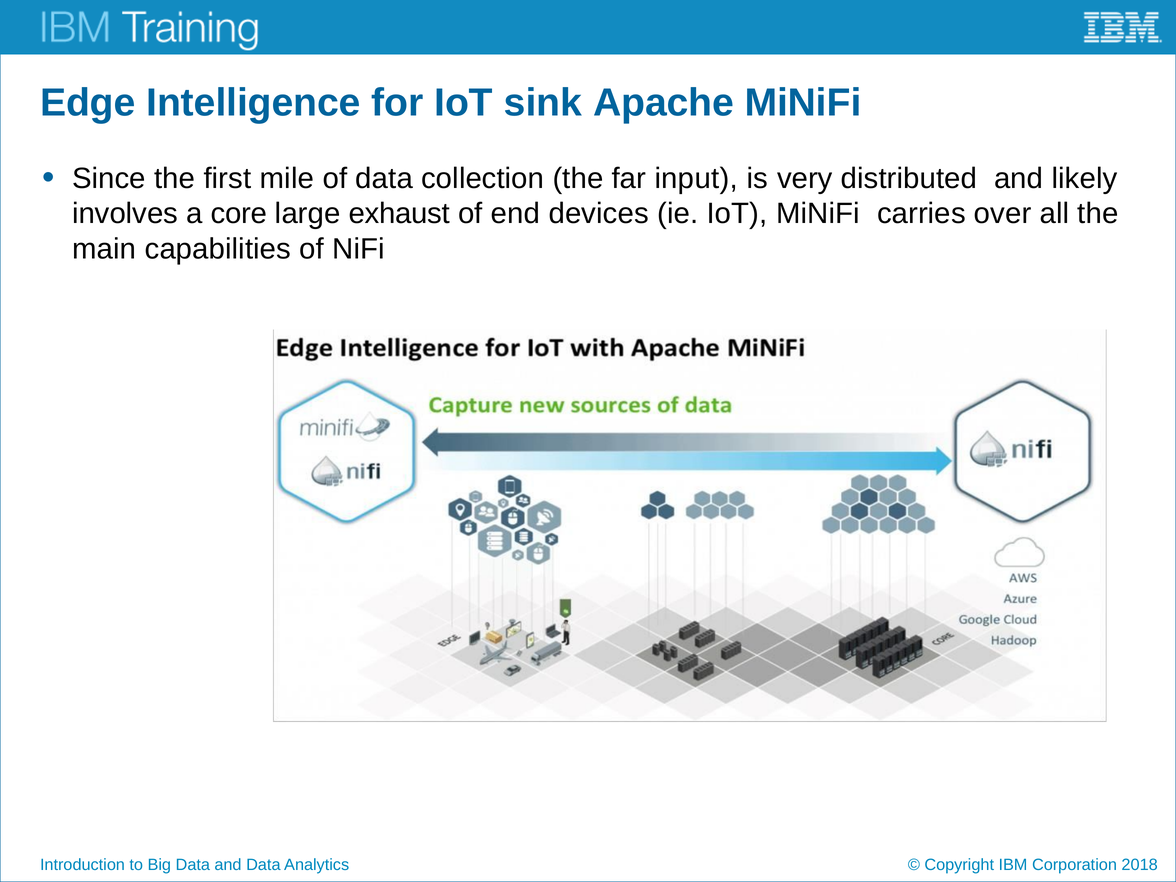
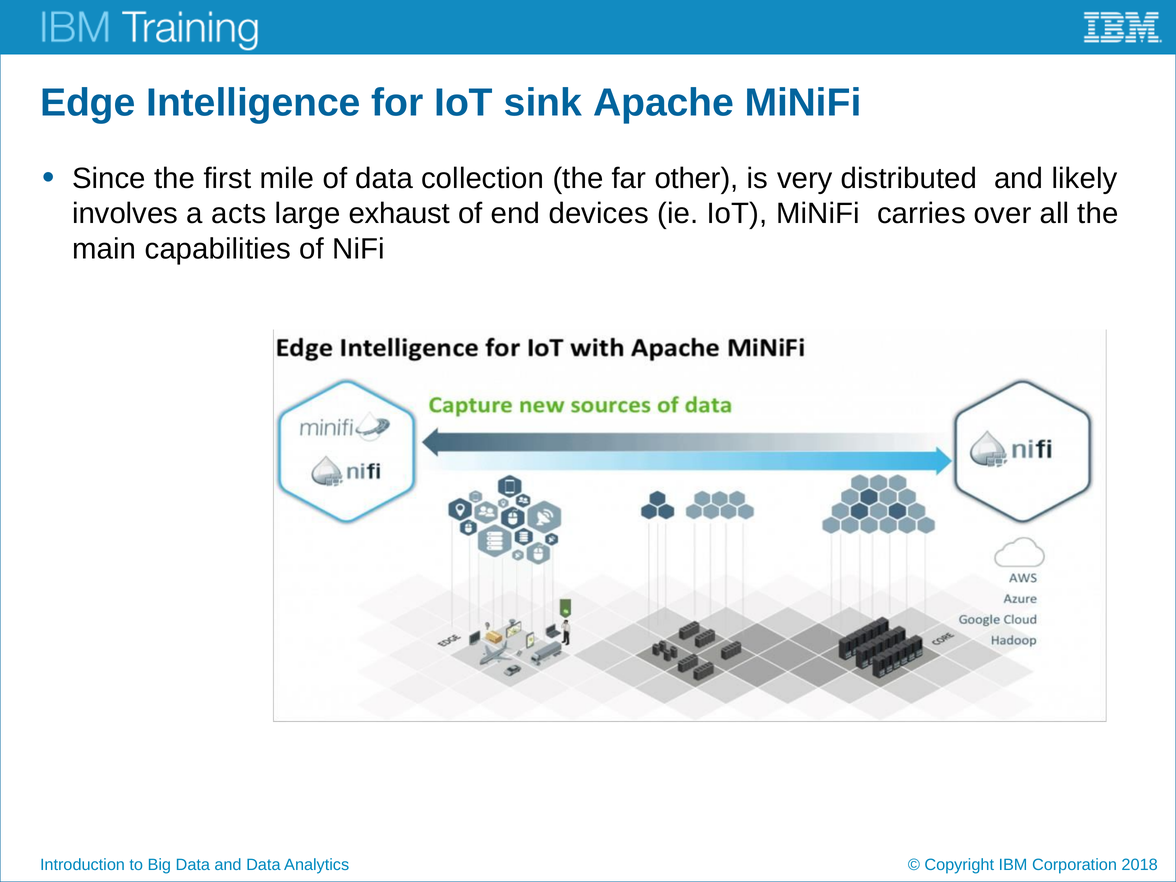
input: input -> other (696, 178)
core: core -> acts (239, 214)
